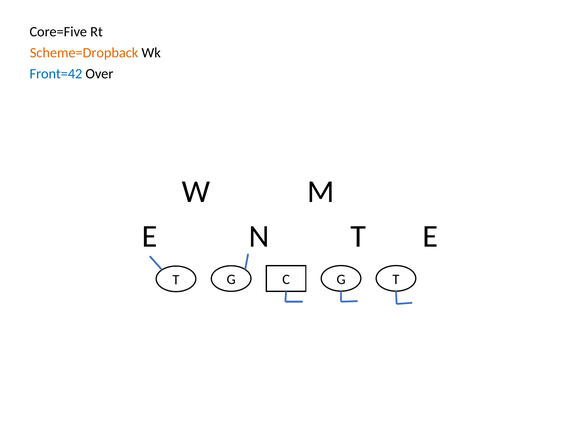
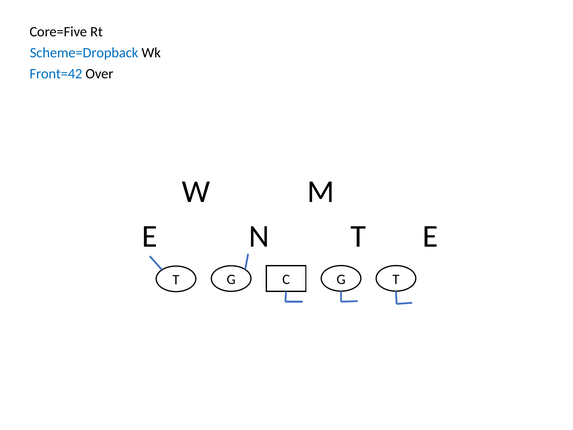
Scheme=Dropback colour: orange -> blue (84, 53)
